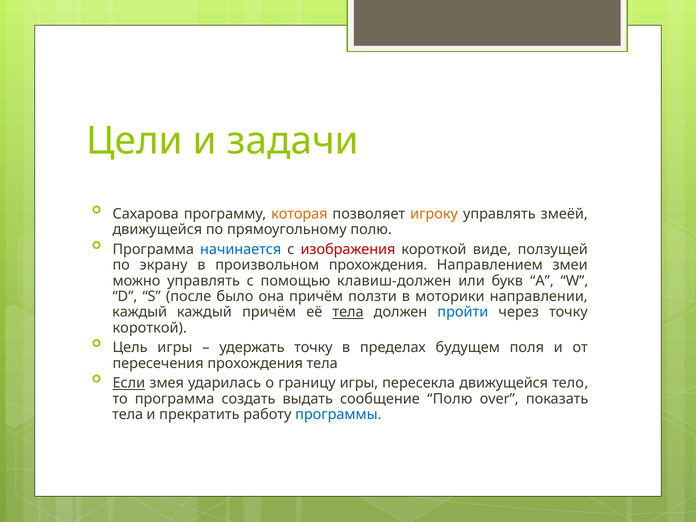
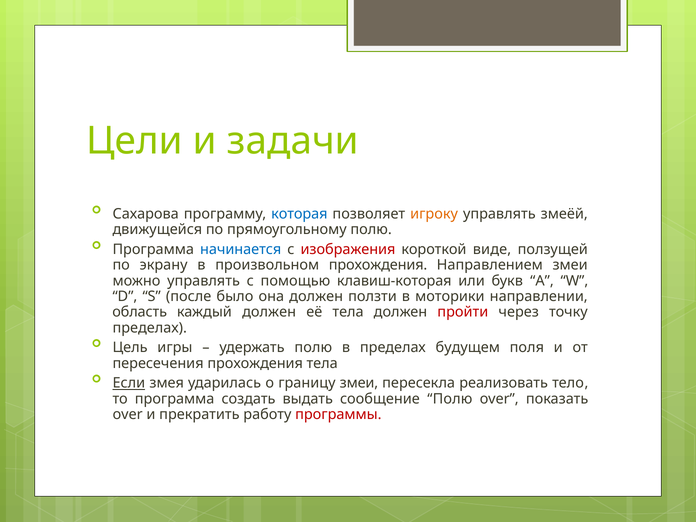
которая colour: orange -> blue (299, 214)
клавиш-должен: клавиш-должен -> клавиш-которая (394, 281)
она причём: причём -> должен (316, 296)
каждый: каждый -> область (140, 312)
каждый причём: причём -> должен (269, 312)
тела underline: present -> none (348, 312)
пройти colour: blue -> red (463, 312)
короткой: короткой -> пределах (150, 328)
удержать точку: точку -> полю (313, 348)
границу игры: игры -> змеи (359, 383)
пересекла движущейся: движущейся -> реализовать (504, 383)
тела: тела -> over (128, 414)
программы colour: blue -> red (338, 414)
